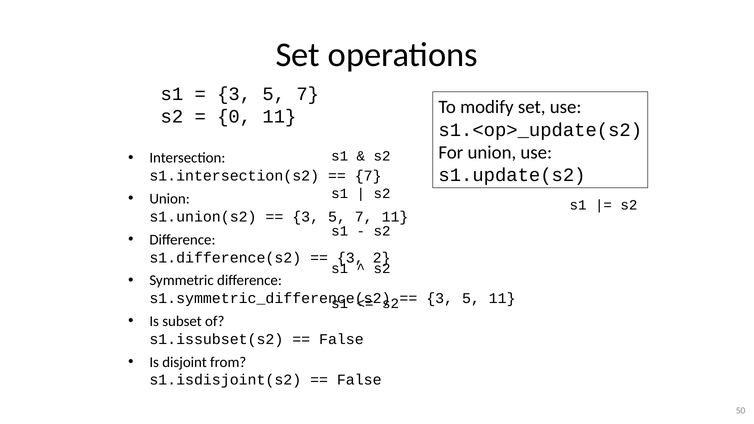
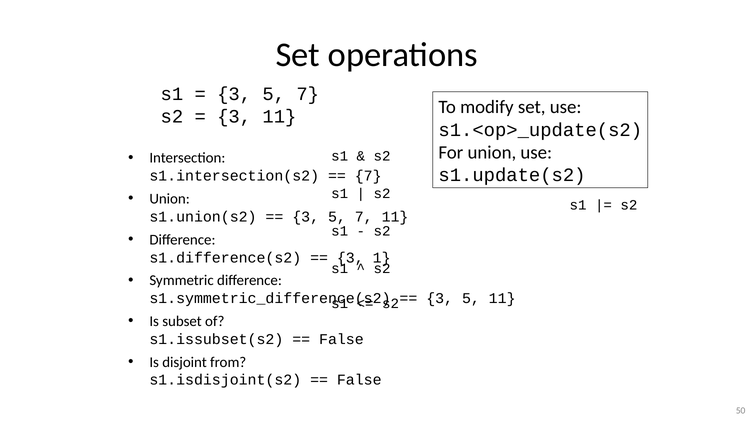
0: 0 -> 3 (234, 116)
2: 2 -> 1 (382, 258)
